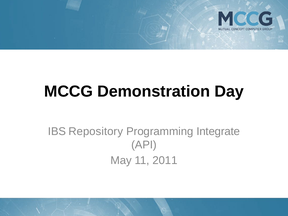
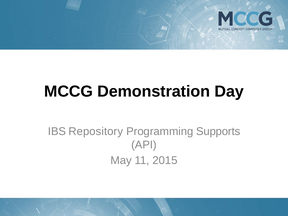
Integrate: Integrate -> Supports (218, 131)
2011: 2011 -> 2015 (165, 160)
